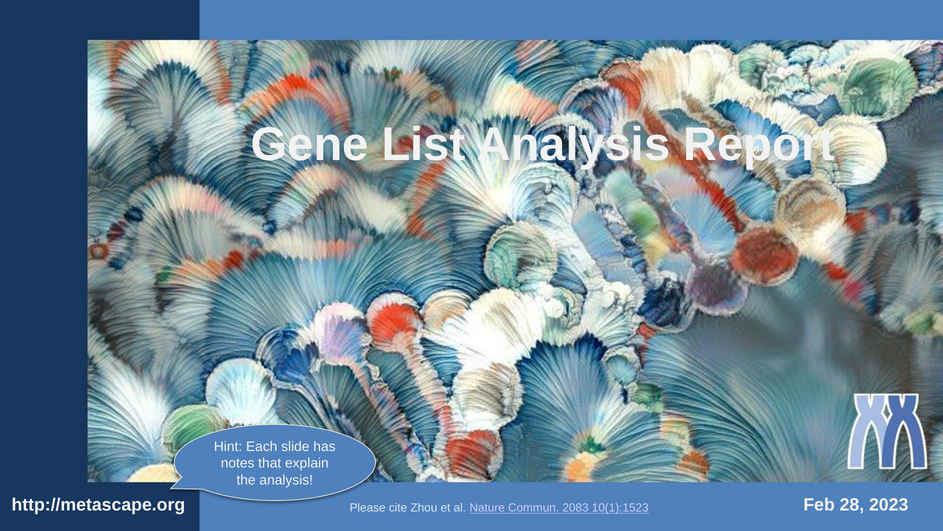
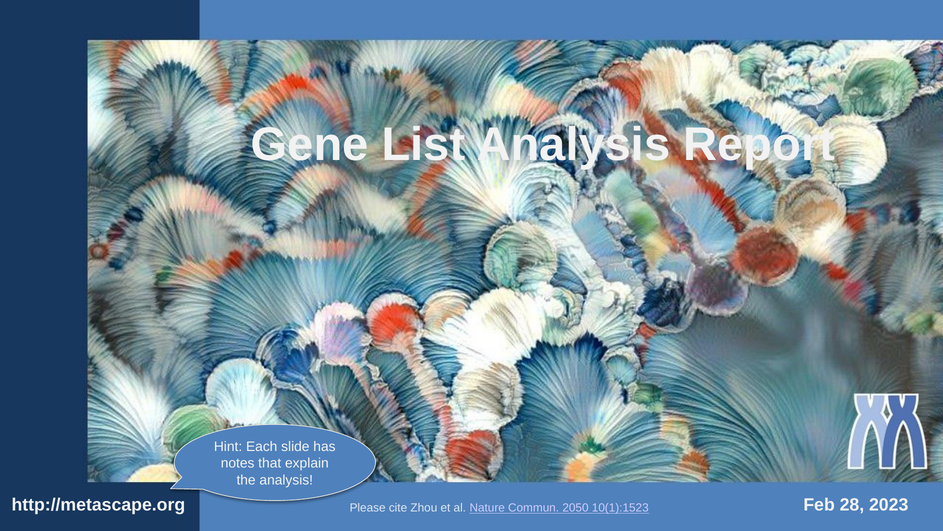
2083: 2083 -> 2050 (575, 507)
